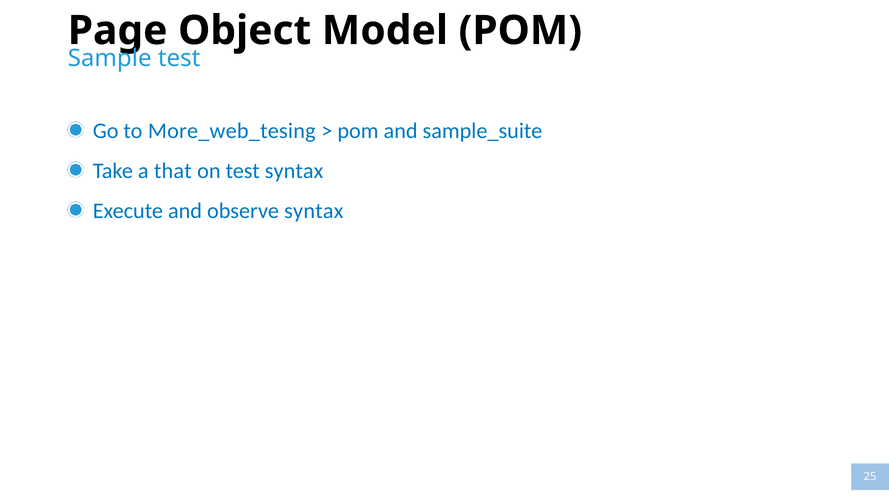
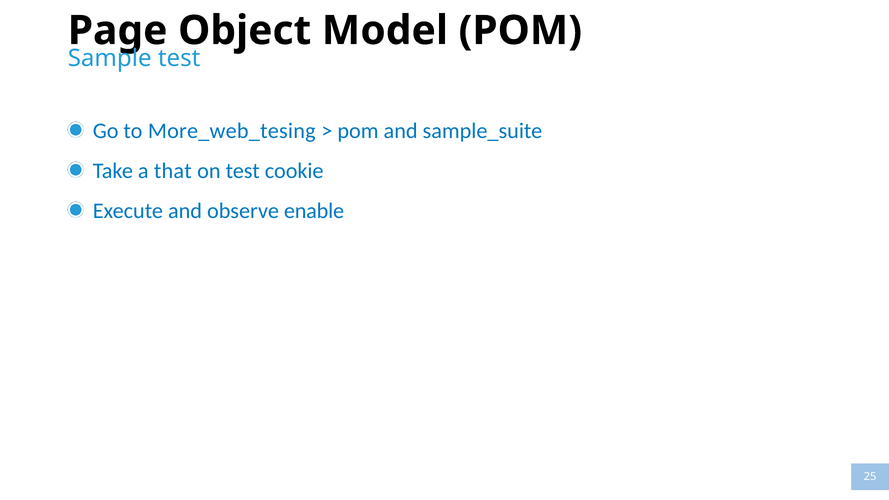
test syntax: syntax -> cookie (294, 171)
observe syntax: syntax -> enable (314, 211)
